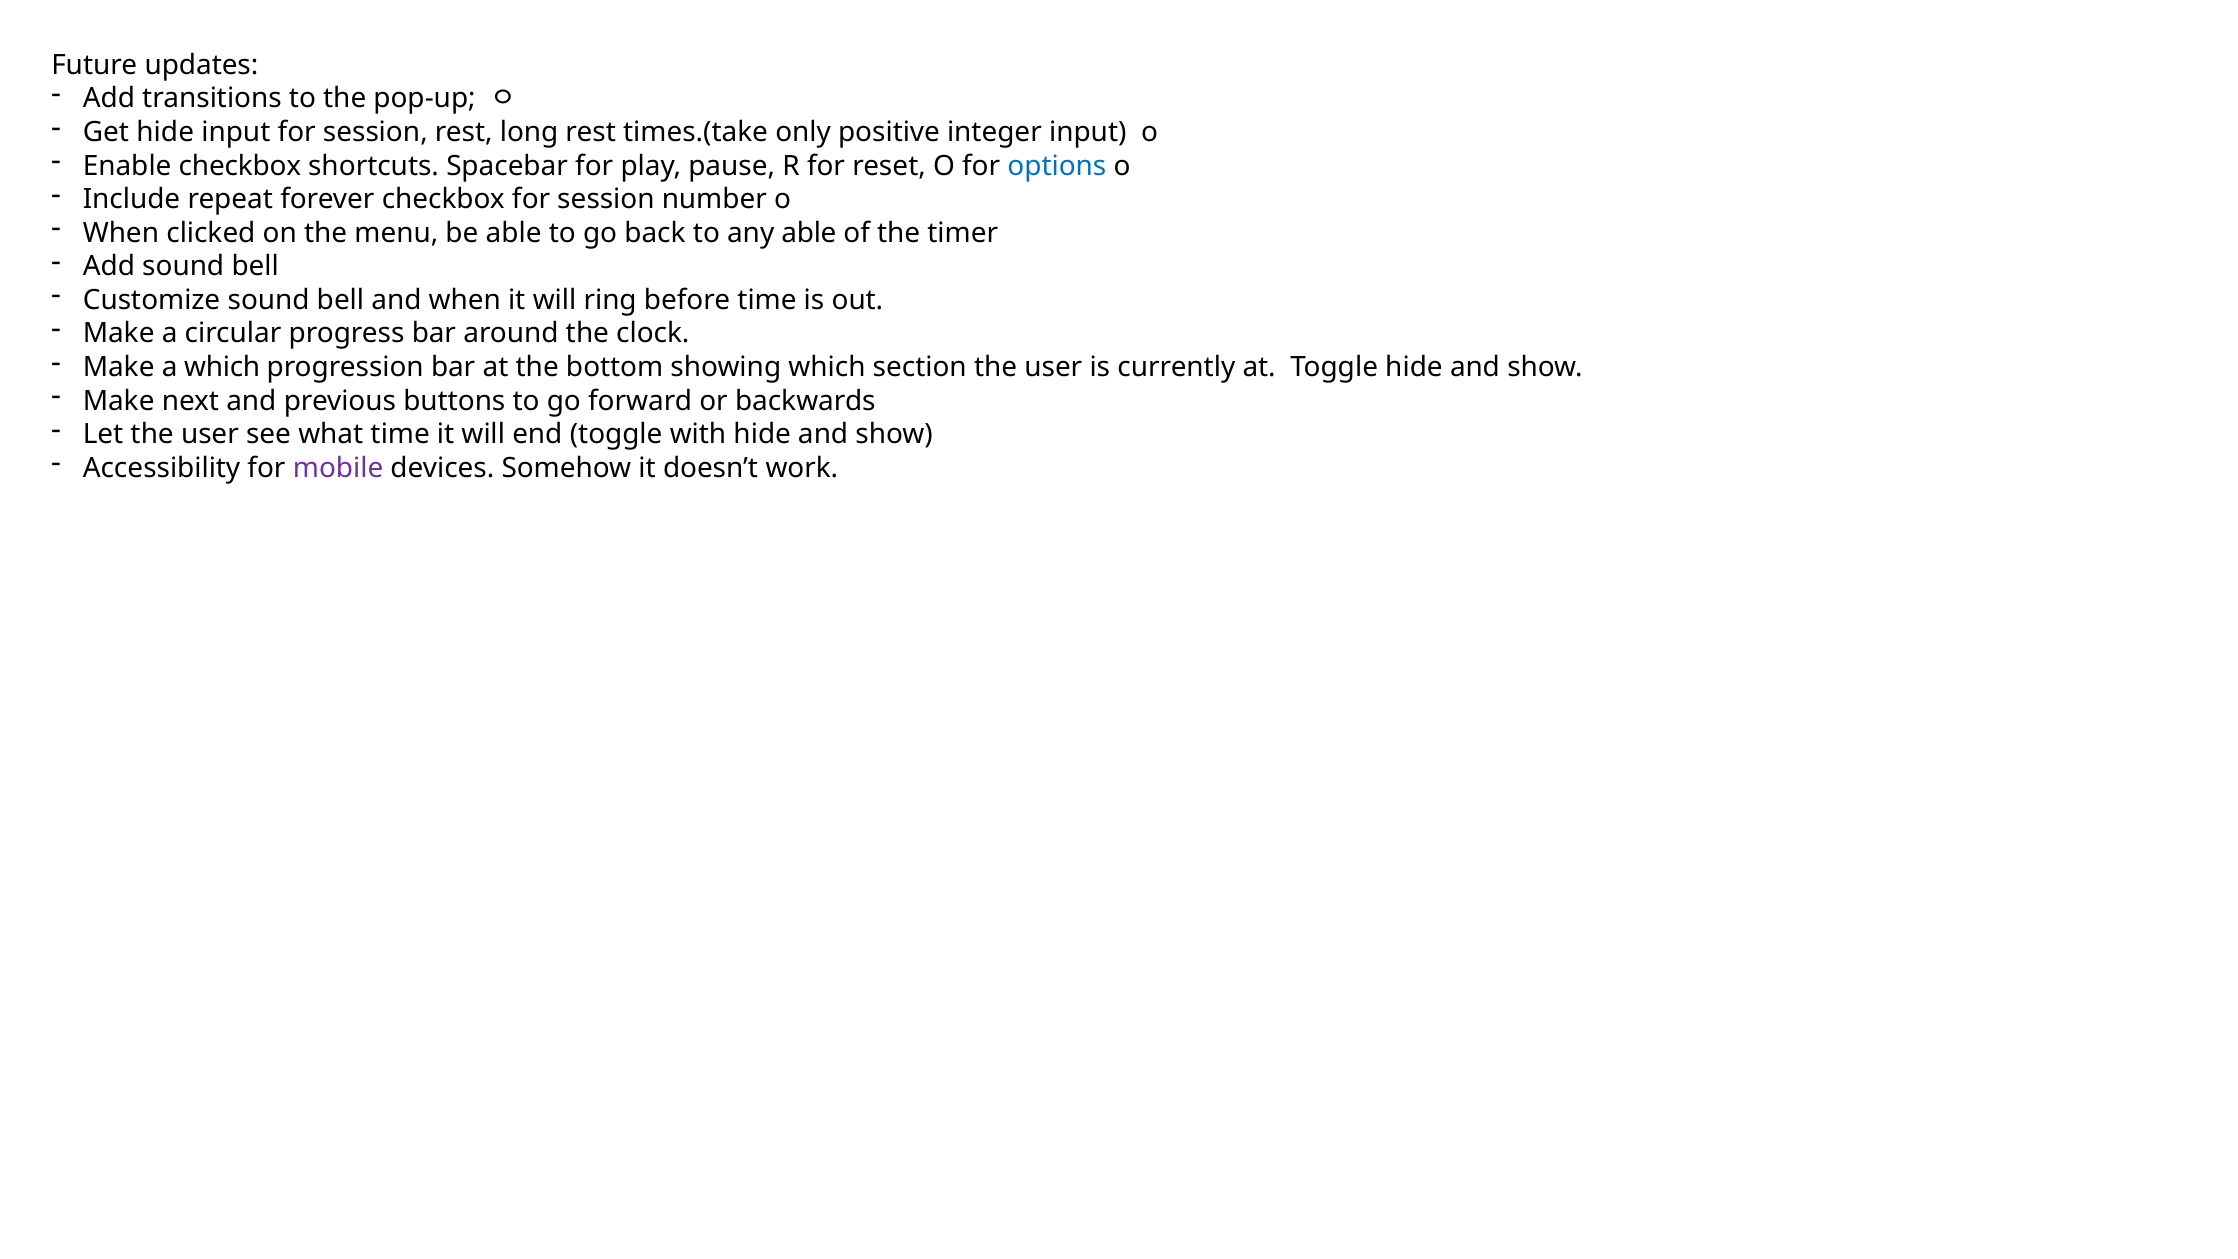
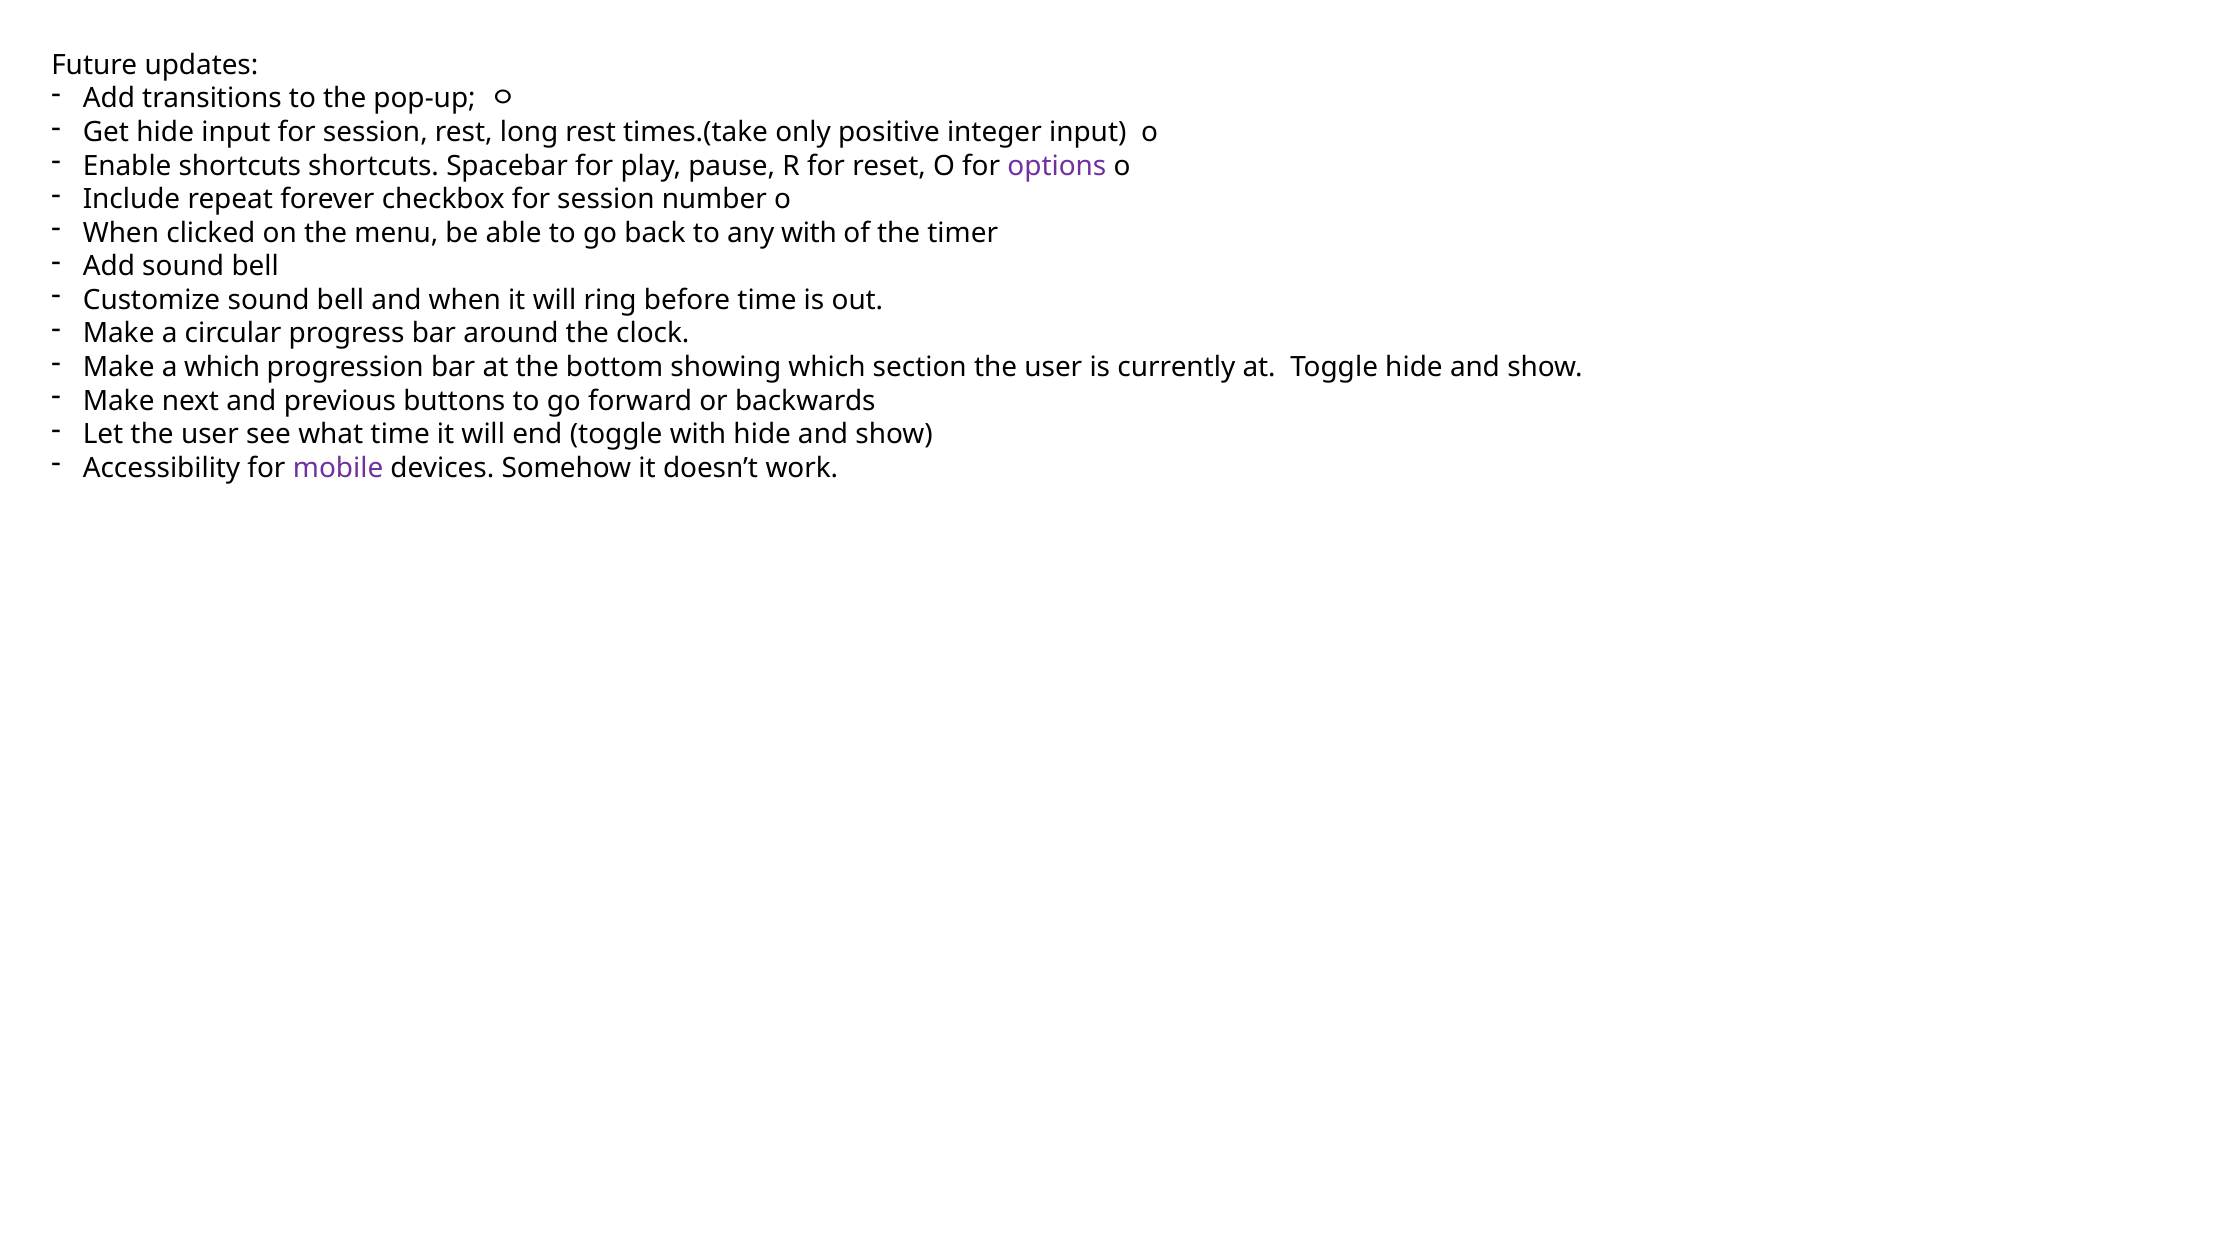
Enable checkbox: checkbox -> shortcuts (240, 166)
options colour: blue -> purple (1057, 166)
any able: able -> with (809, 233)
